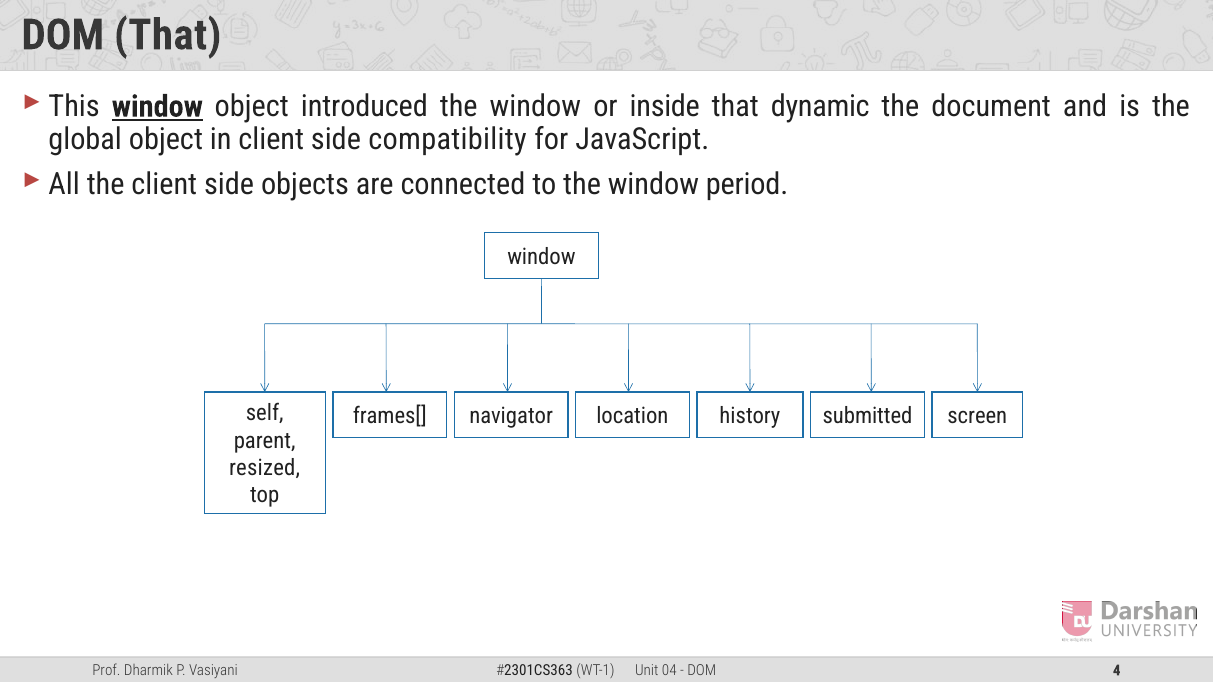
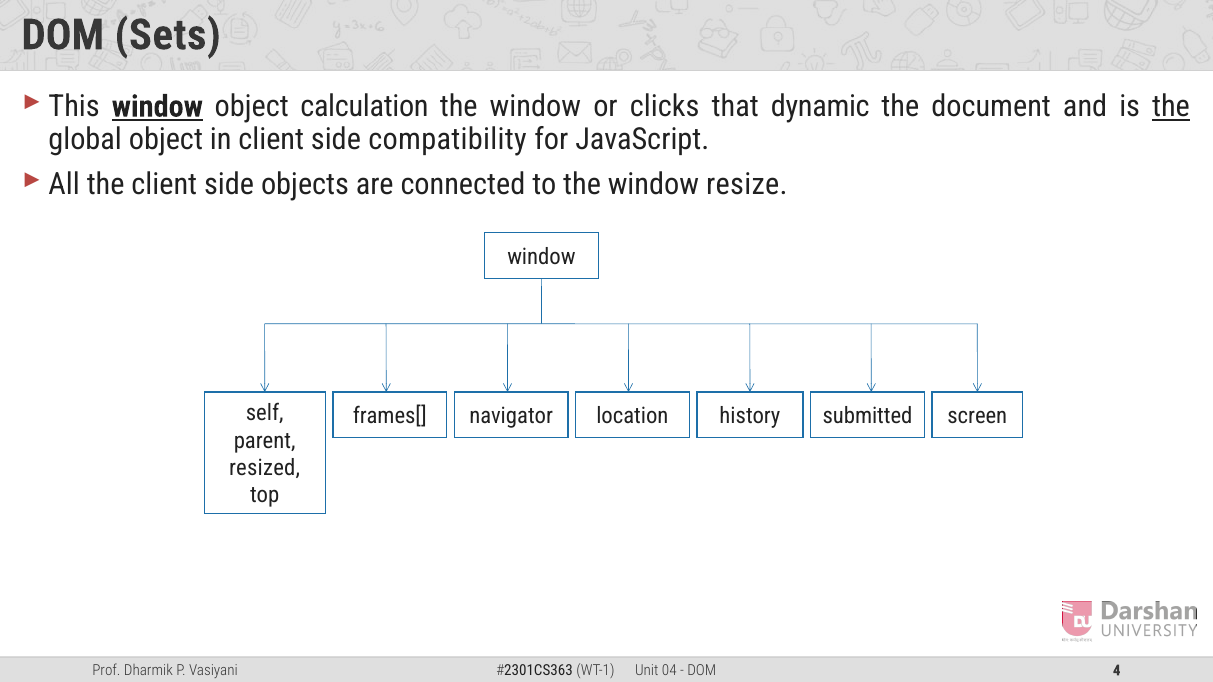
DOM That: That -> Sets (168, 35)
introduced: introduced -> calculation (364, 107)
inside: inside -> clicks (665, 107)
the underline: none -> present (1171, 107)
period: period -> resize (747, 185)
